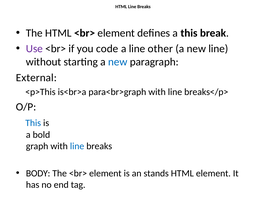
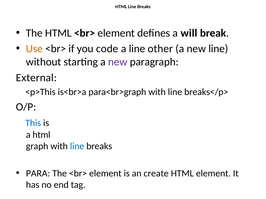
a this: this -> will (189, 33)
Use colour: purple -> orange (34, 49)
new colour: blue -> purple (118, 62)
a bold: bold -> html (41, 135)
BODY: BODY -> PARA (38, 174)
stands: stands -> create (156, 174)
